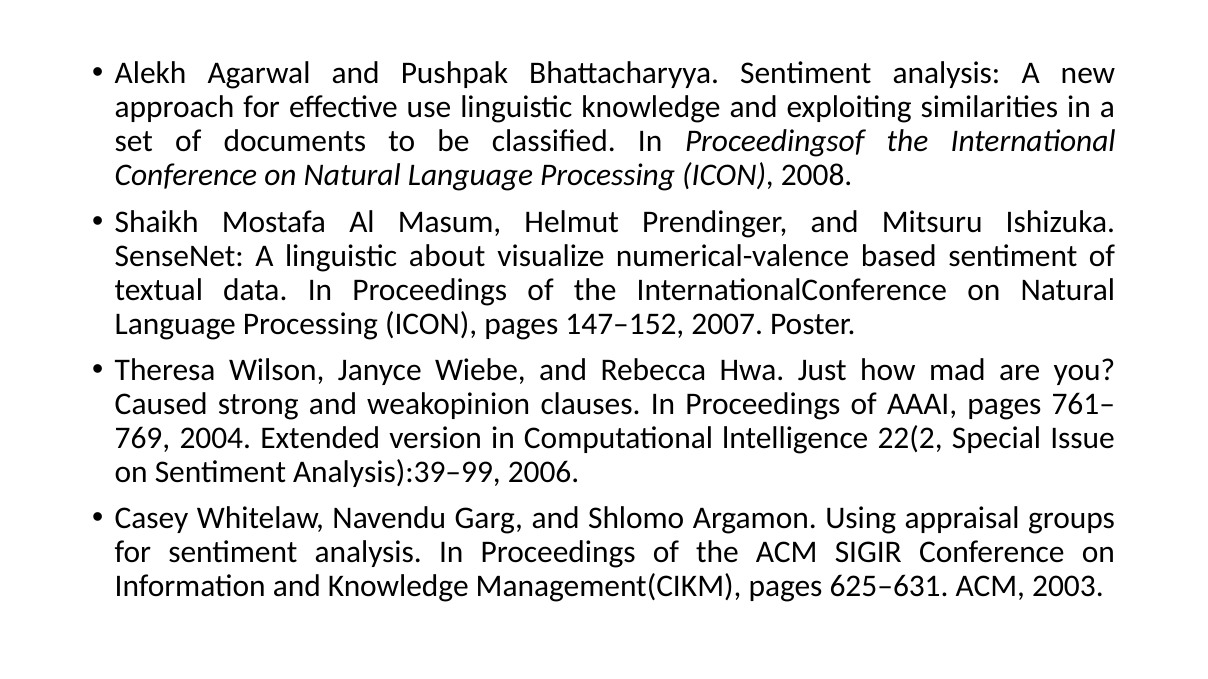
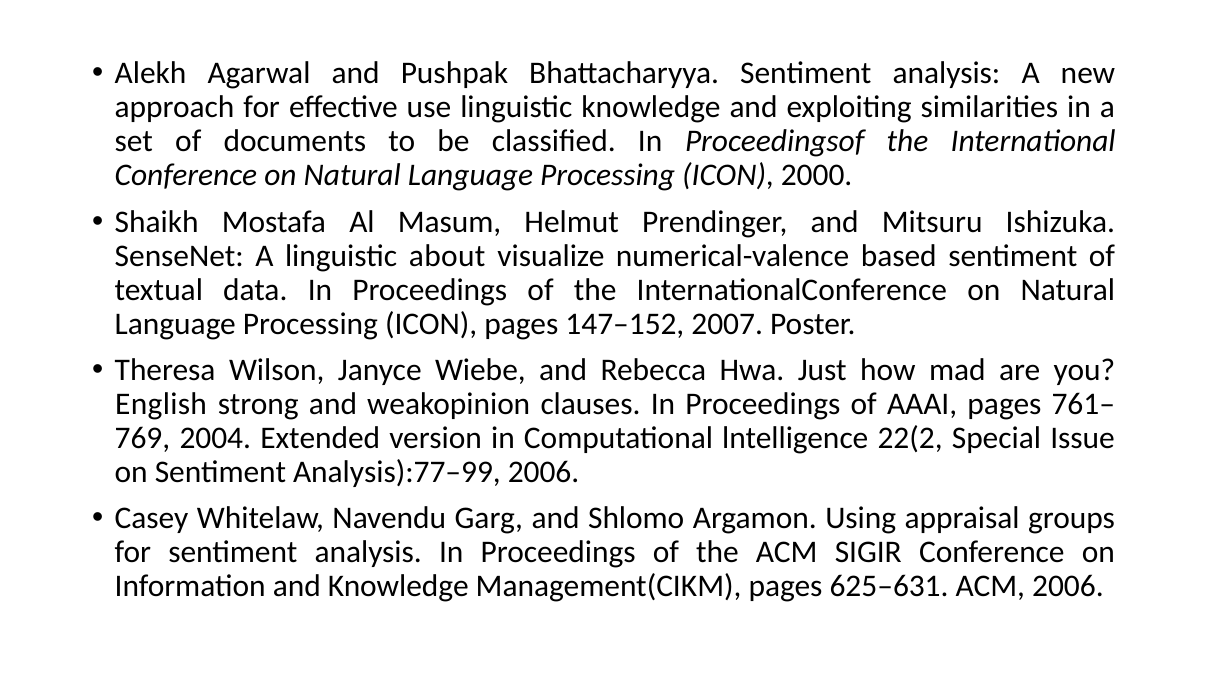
2008: 2008 -> 2000 (817, 176)
Caused: Caused -> English (161, 404)
Analysis):39–99: Analysis):39–99 -> Analysis):77–99 (397, 472)
ACM 2003: 2003 -> 2006 (1068, 587)
